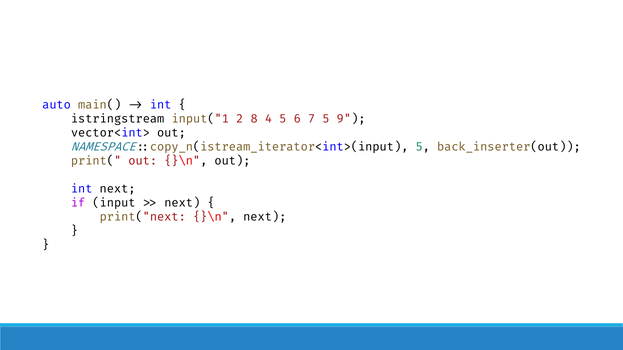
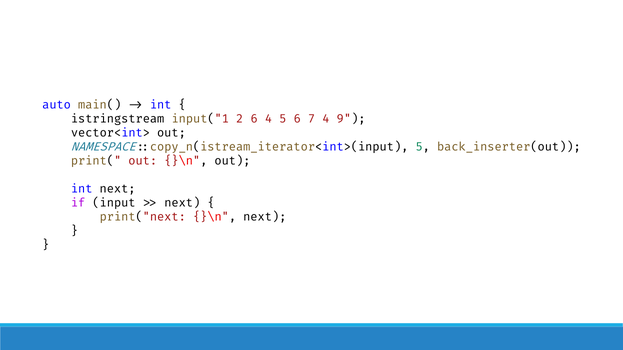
2 8: 8 -> 6 (254, 119)
7 5: 5 -> 4 (326, 119)
